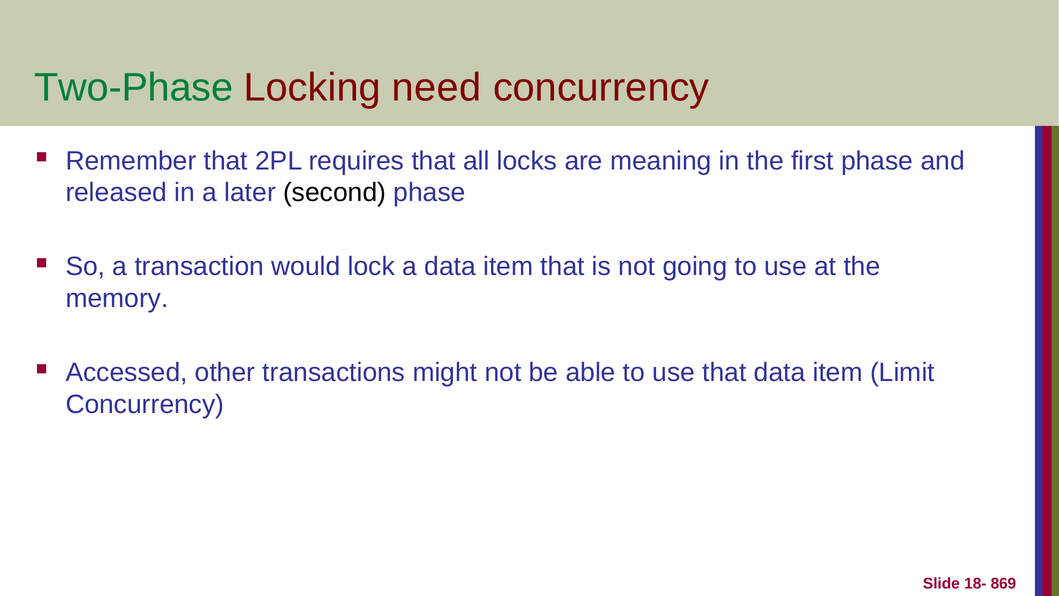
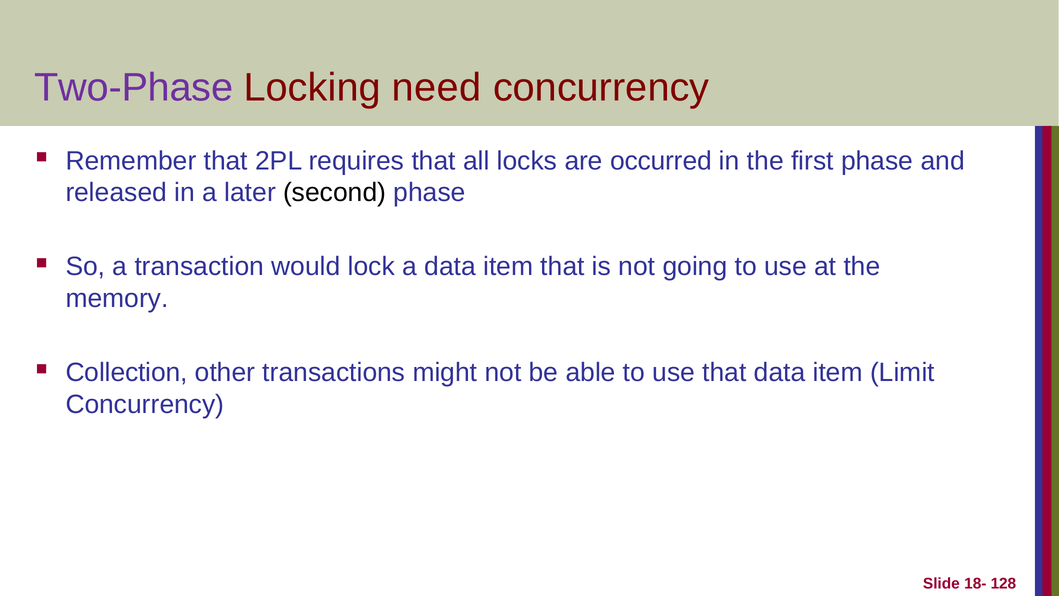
Two-Phase colour: green -> purple (134, 87)
meaning: meaning -> occurred (661, 161)
Accessed: Accessed -> Collection (127, 372)
869: 869 -> 128 (1003, 583)
